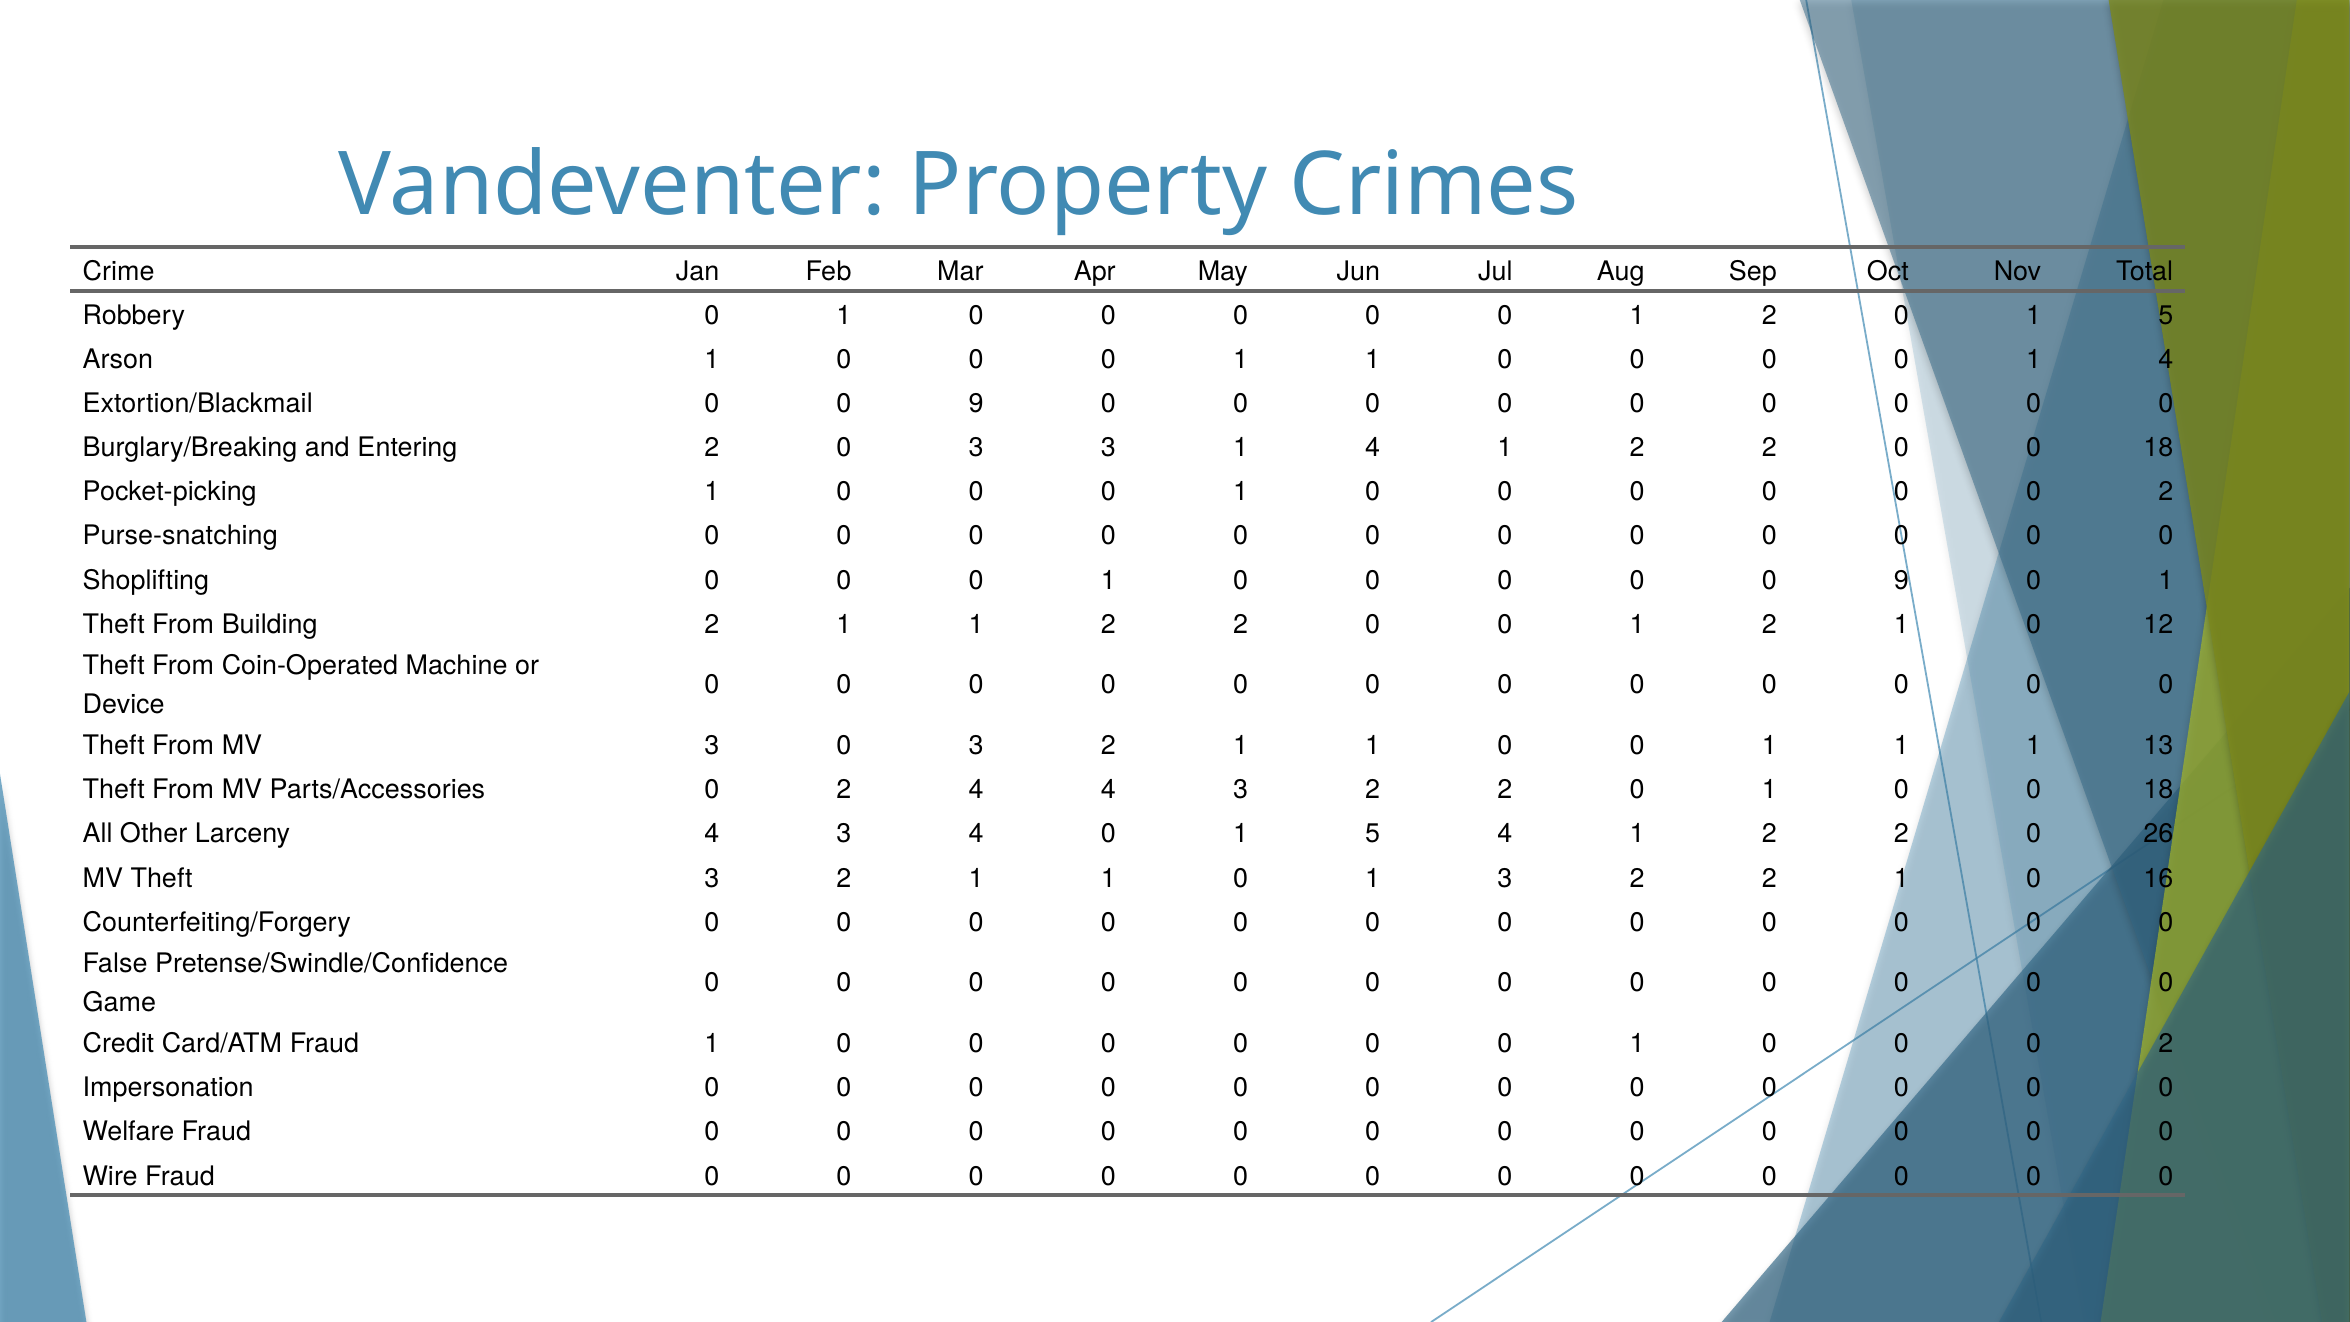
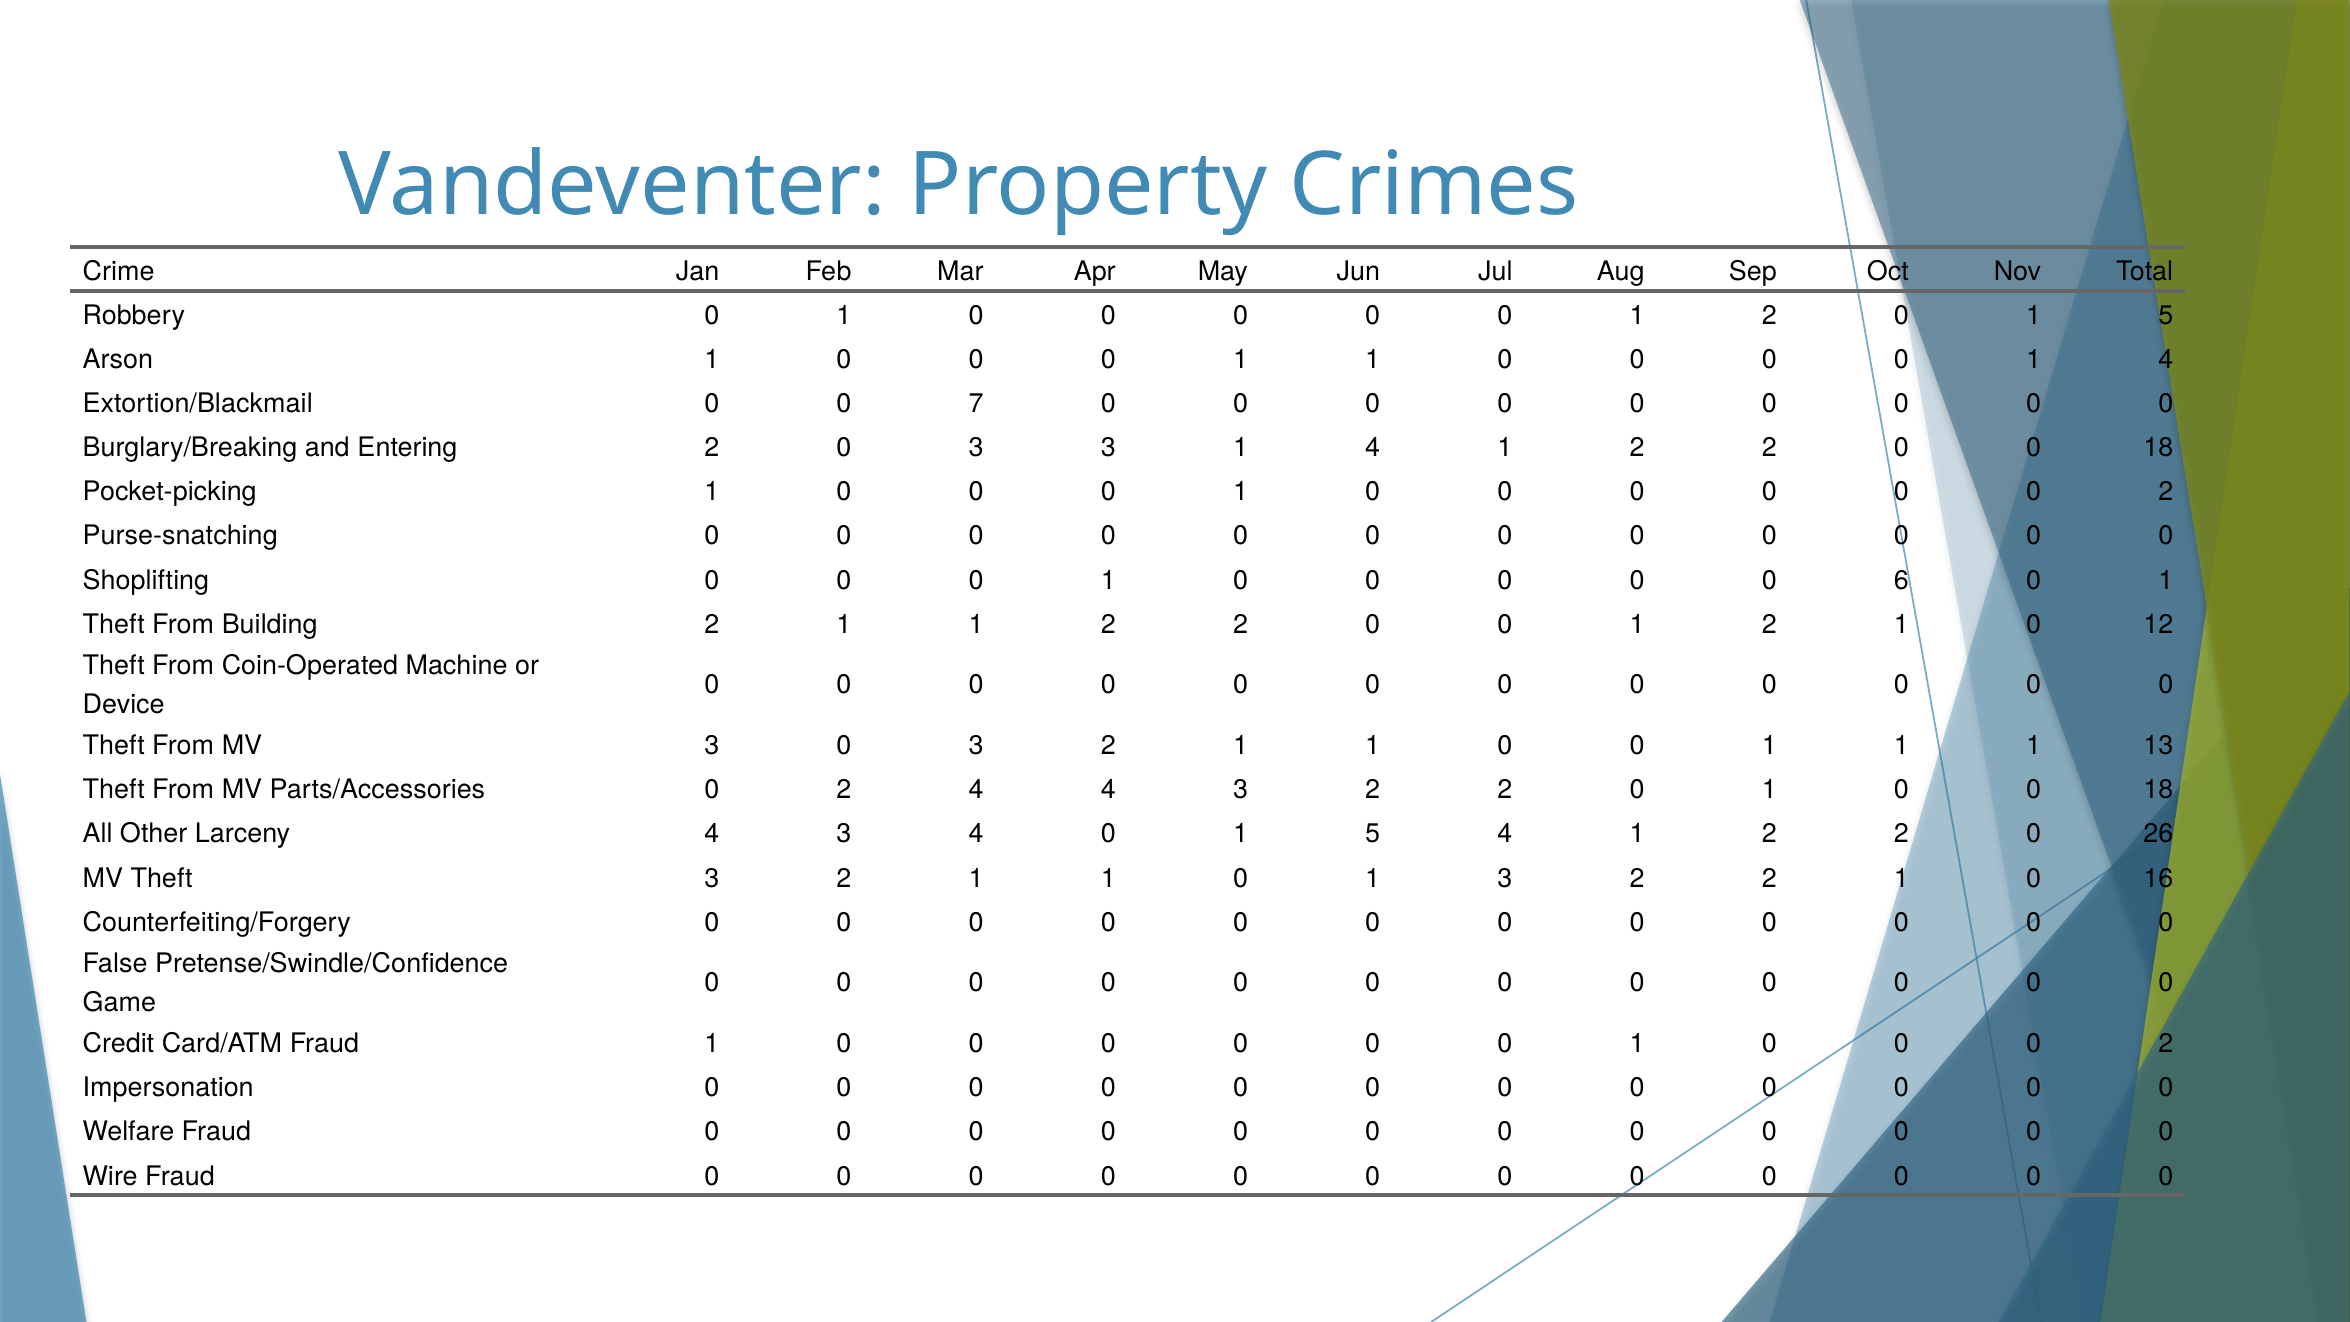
Extortion/Blackmail 0 0 9: 9 -> 7 (976, 404)
0 0 0 9: 9 -> 6 (1901, 580)
